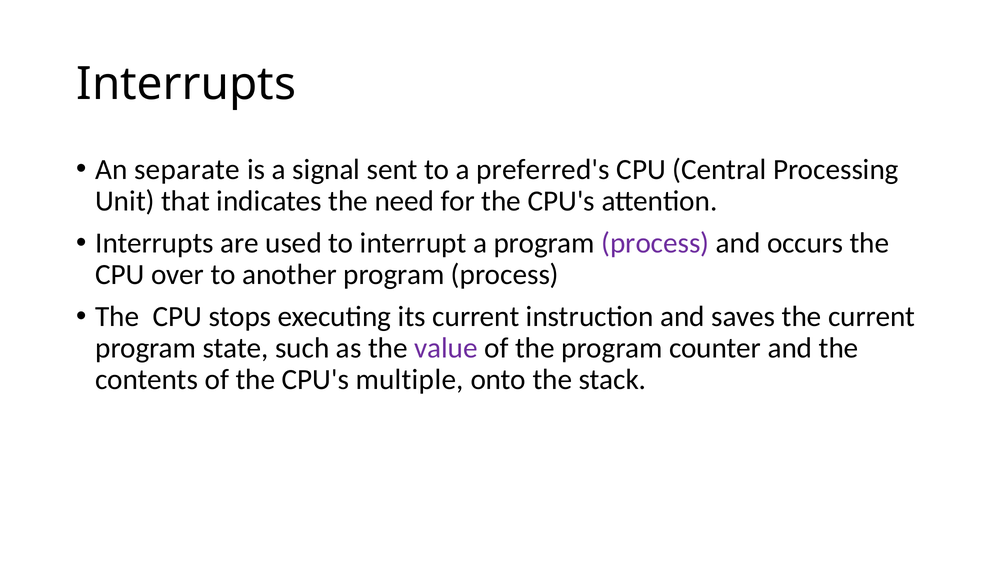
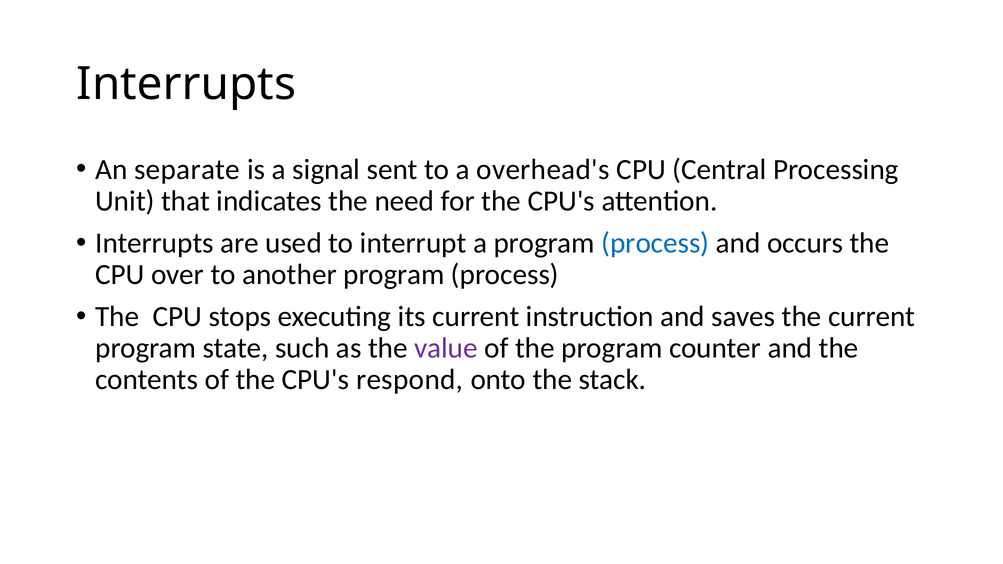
preferred's: preferred's -> overhead's (543, 170)
process colour: purple -> blue (655, 243)
multiple: multiple -> respond (410, 380)
